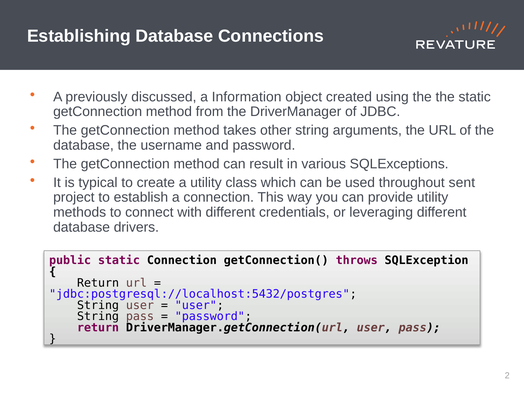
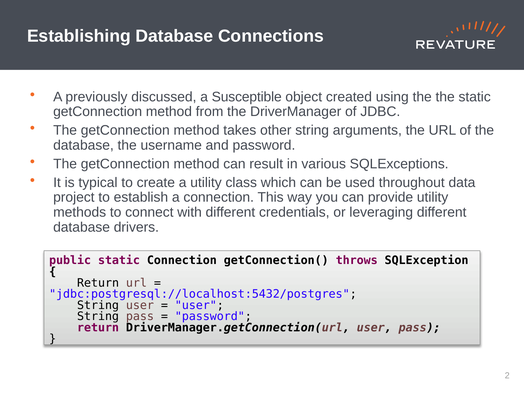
Information: Information -> Susceptible (247, 97)
sent: sent -> data (462, 182)
